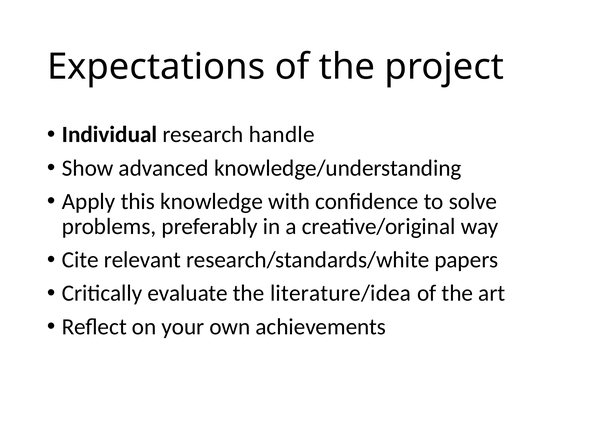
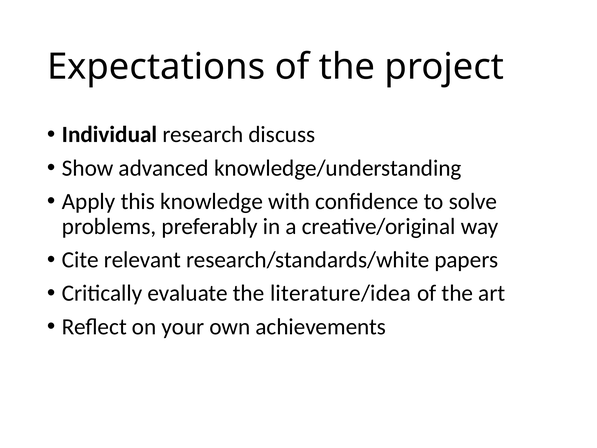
handle: handle -> discuss (282, 135)
